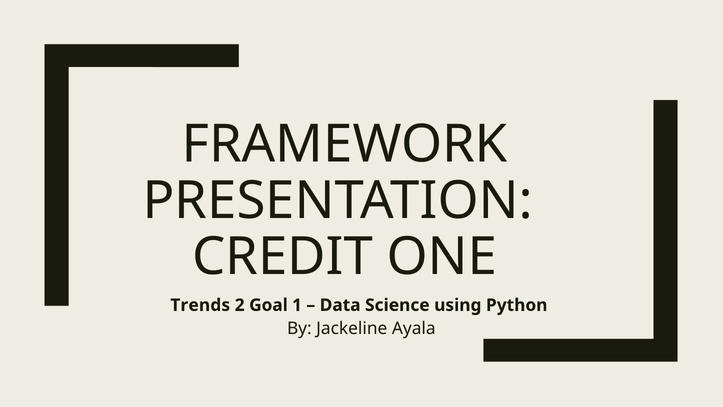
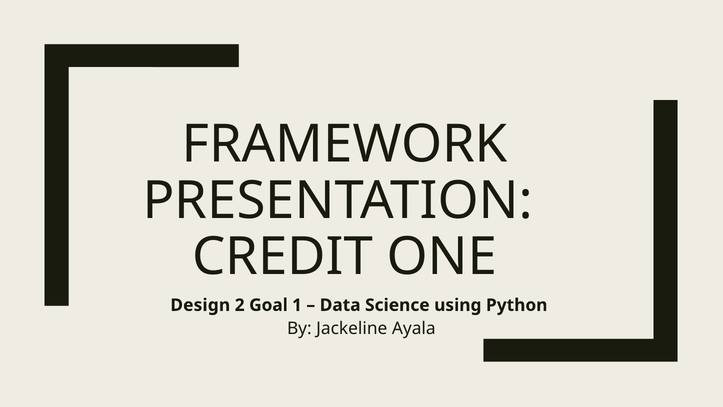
Trends: Trends -> Design (200, 305)
